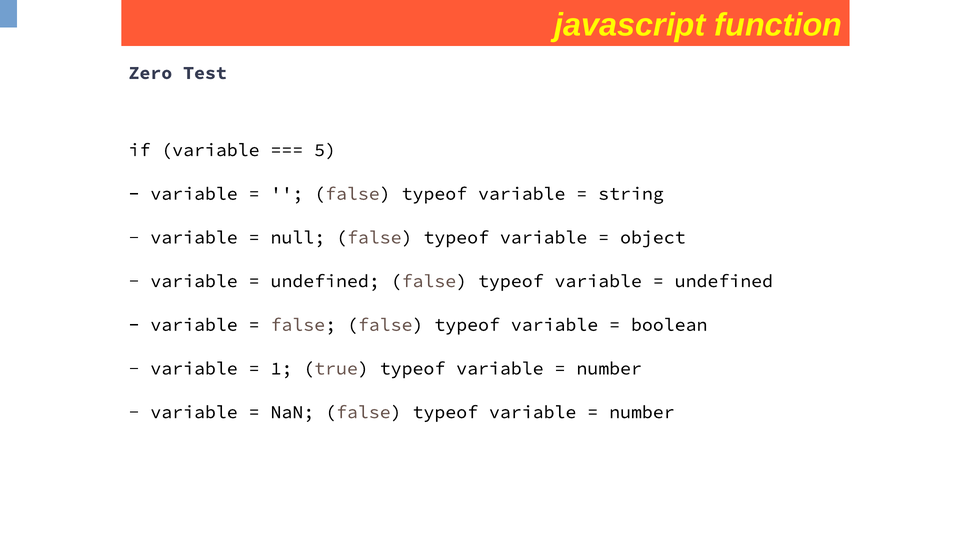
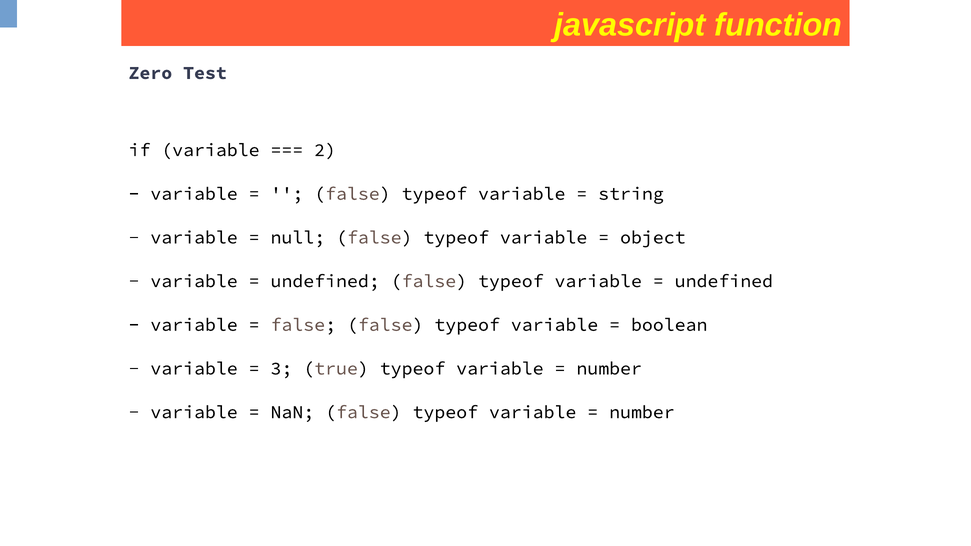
5: 5 -> 2 (325, 150)
1: 1 -> 3 (281, 369)
